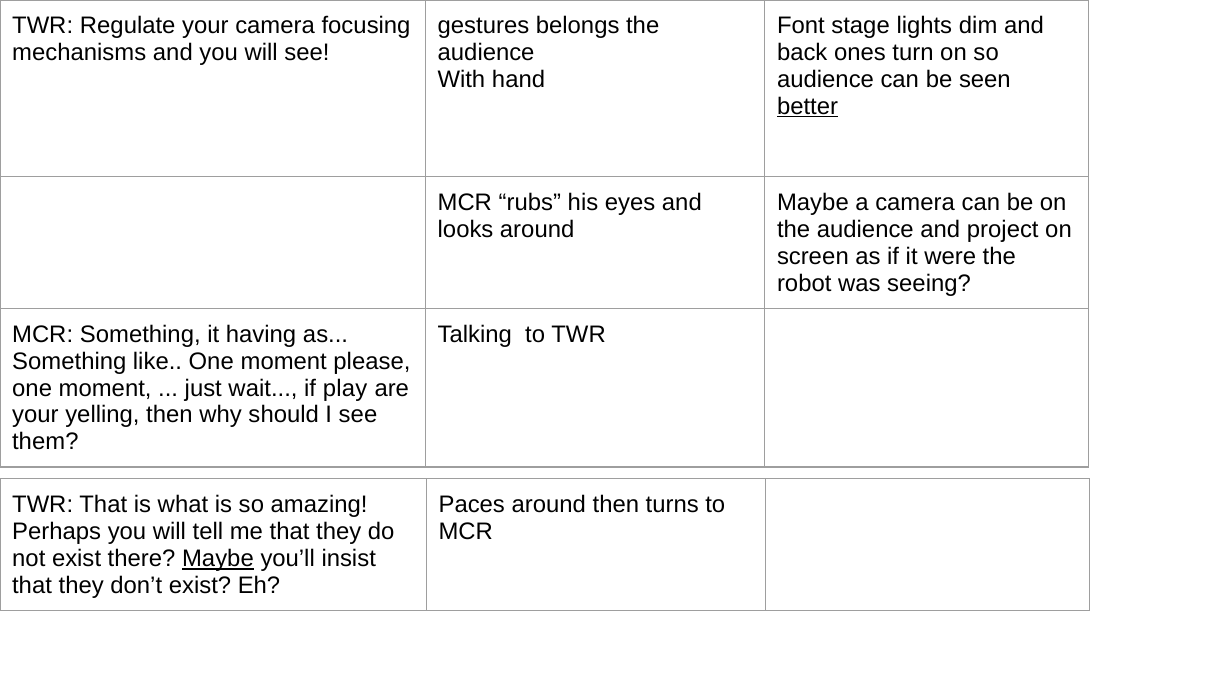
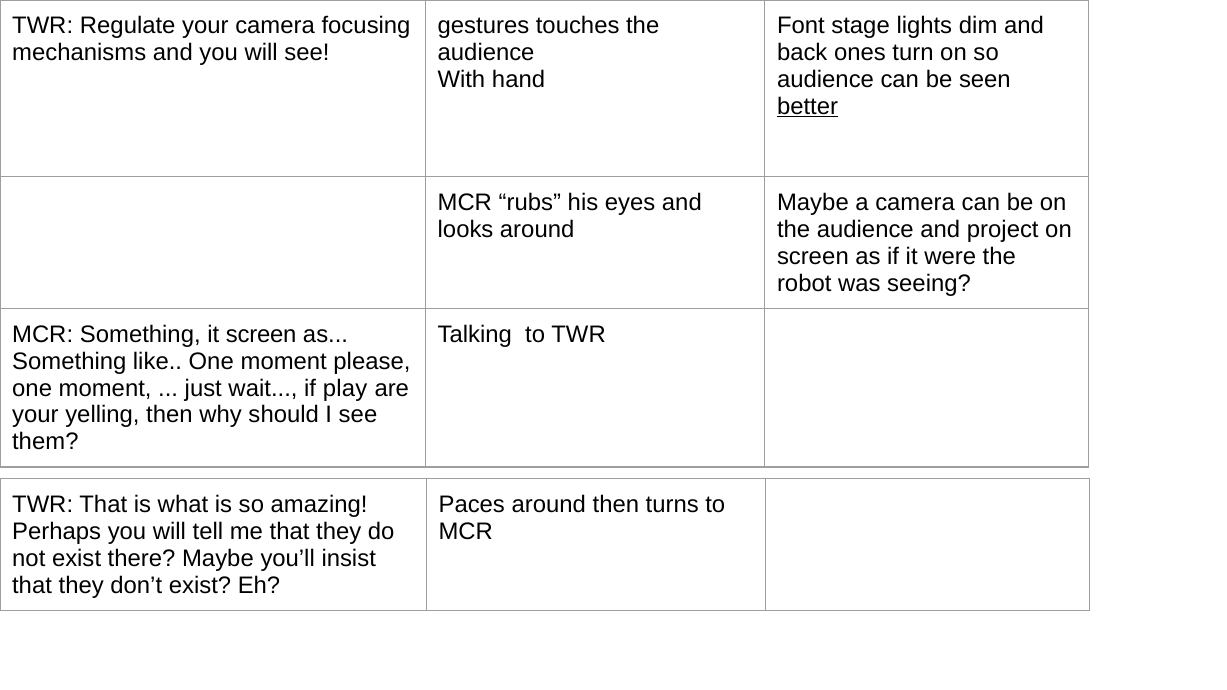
belongs: belongs -> touches (578, 26)
it having: having -> screen (261, 335)
Maybe underline: present -> none (218, 559)
